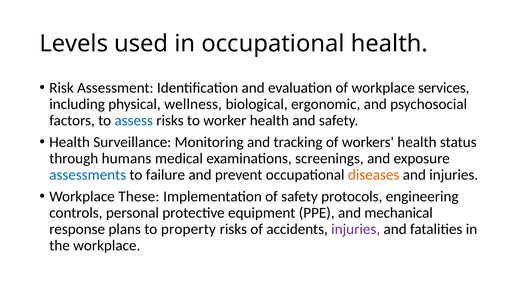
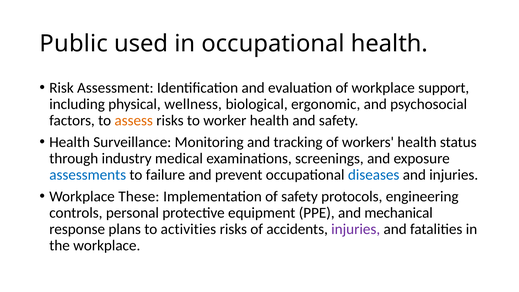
Levels: Levels -> Public (74, 44)
services: services -> support (444, 88)
assess colour: blue -> orange (134, 120)
humans: humans -> industry (127, 158)
diseases colour: orange -> blue (374, 175)
property: property -> activities (188, 229)
